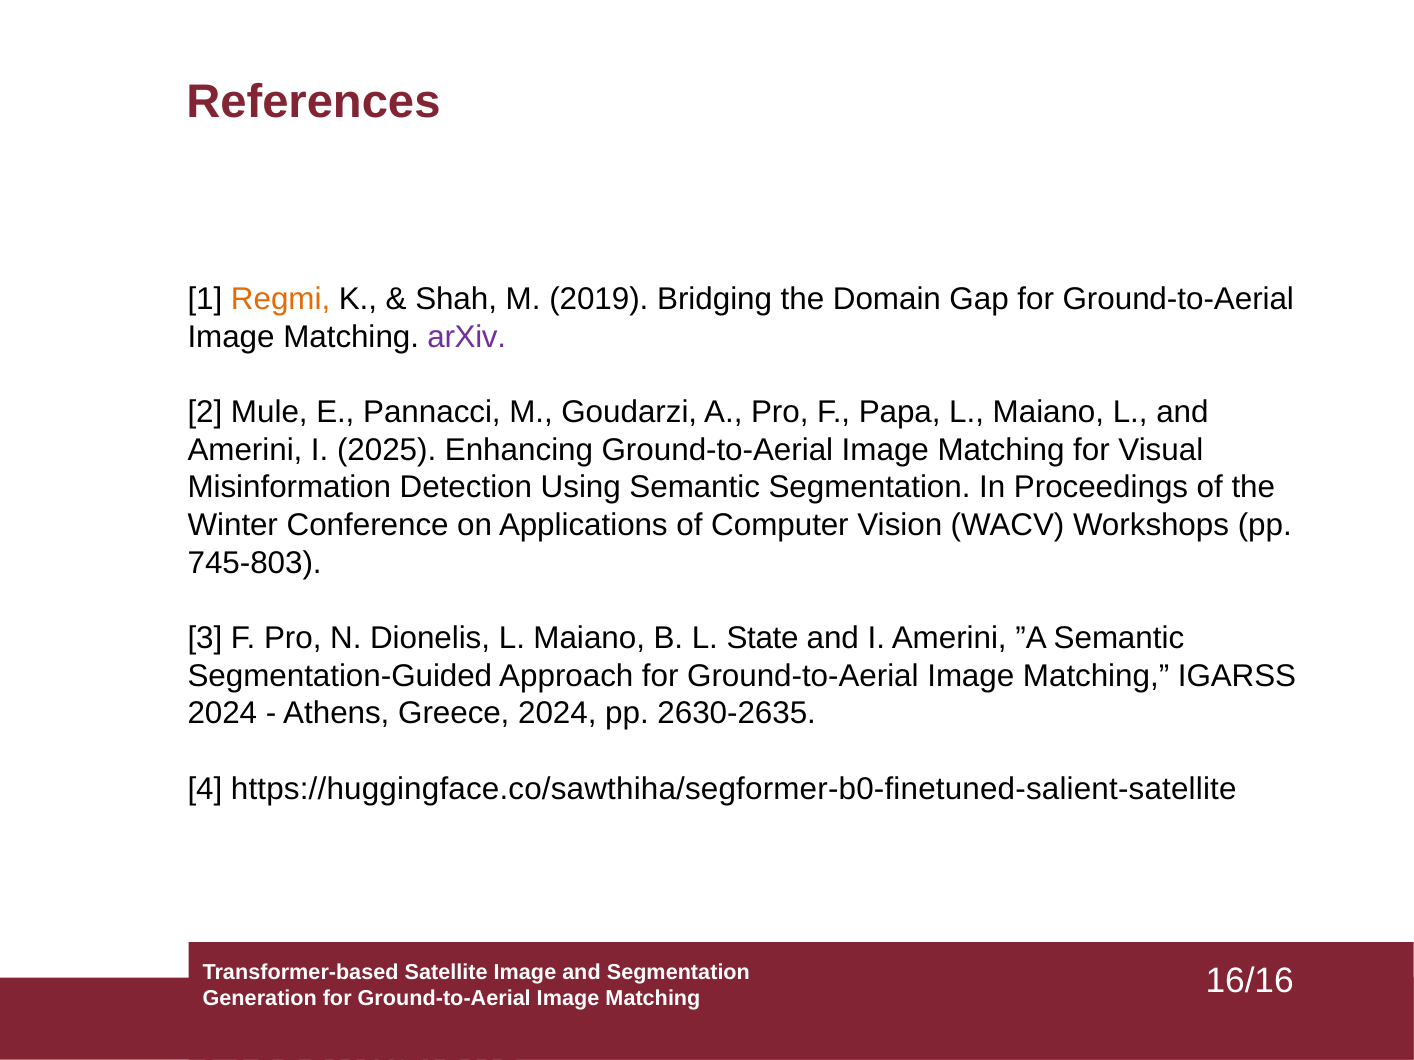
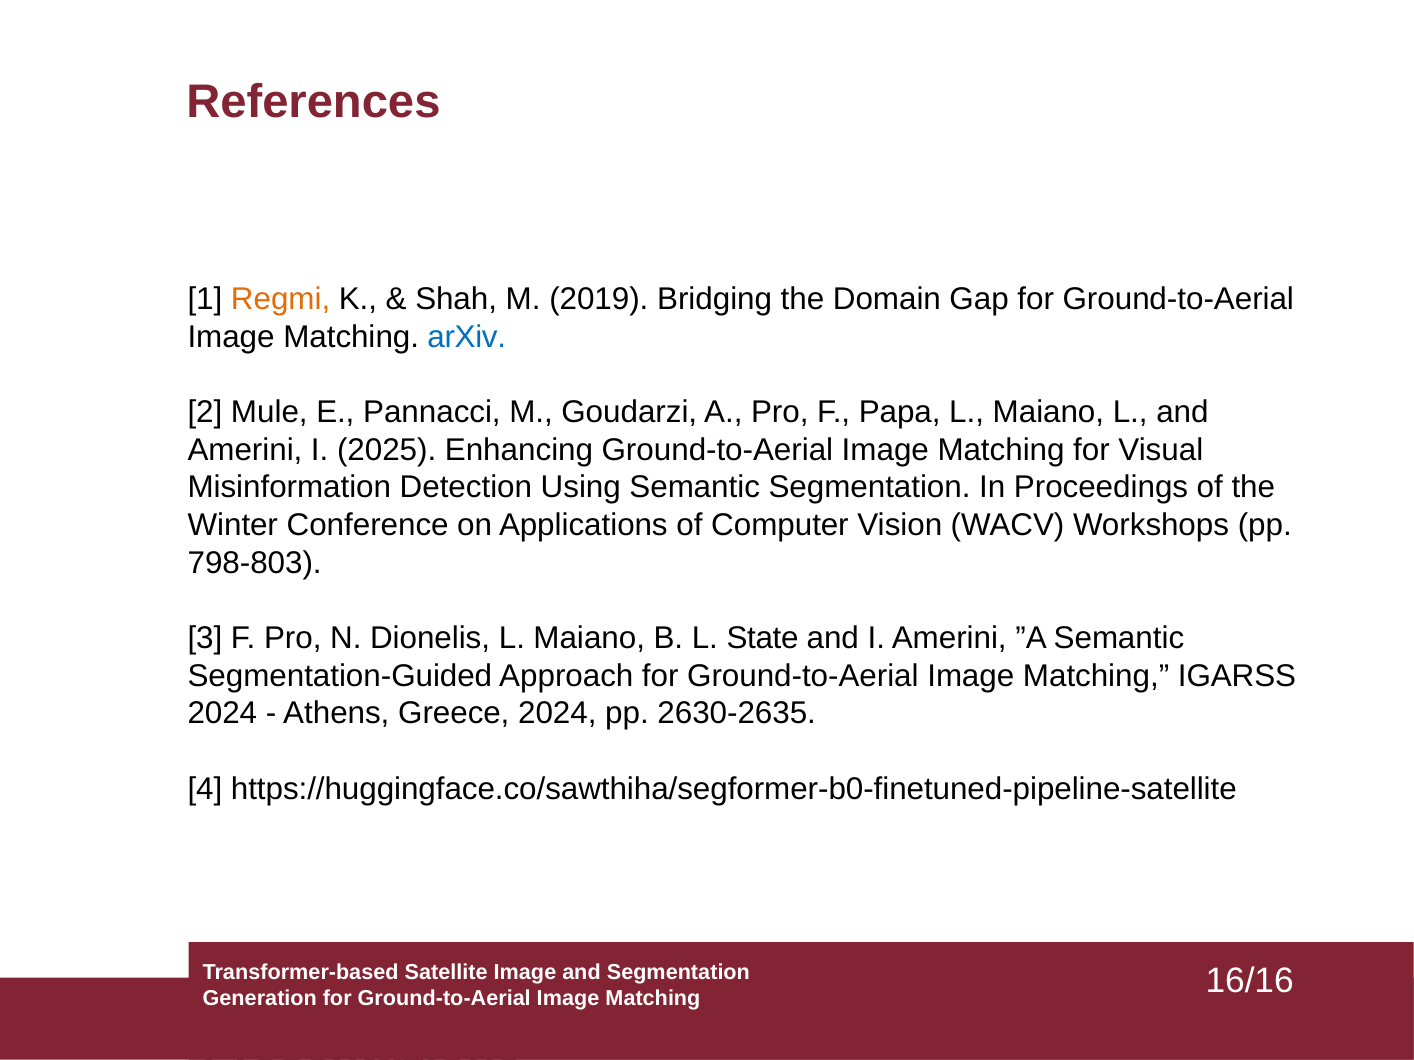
arXiv colour: purple -> blue (467, 337)
745-803: 745-803 -> 798-803 (255, 563)
https://huggingface.co/sawthiha/segformer-b0-finetuned-salient-satellite: https://huggingface.co/sawthiha/segformer-b0-finetuned-salient-satellite -> https://huggingface.co/sawthiha/segformer-b0-finetuned-pipeline-satellite (734, 789)
